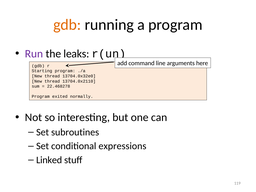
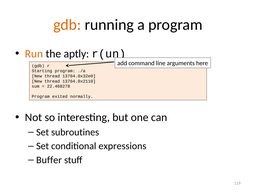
Run colour: purple -> orange (34, 54)
leaks: leaks -> aptly (76, 54)
Linked: Linked -> Buffer (49, 160)
